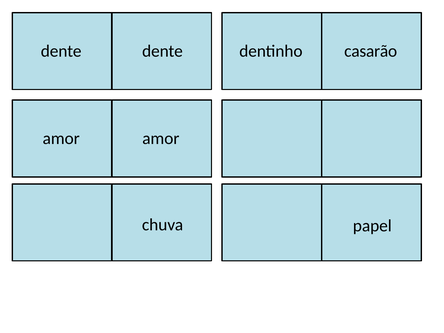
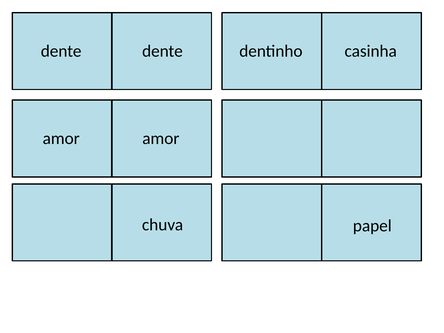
casarão: casarão -> casinha (371, 51)
